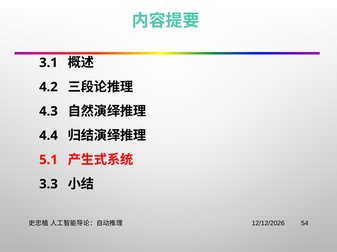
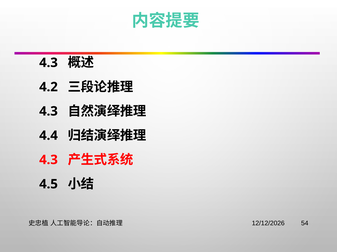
3.1: 3.1 -> 4.3 (48, 63)
5.1: 5.1 -> 4.3 (48, 160)
3.3: 3.3 -> 4.5 (48, 185)
